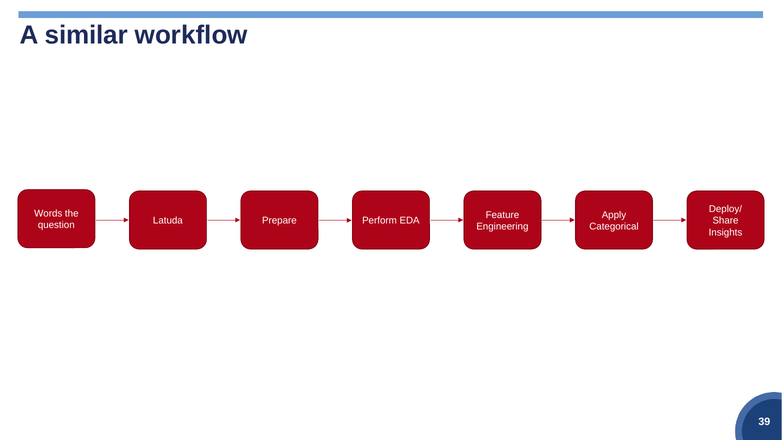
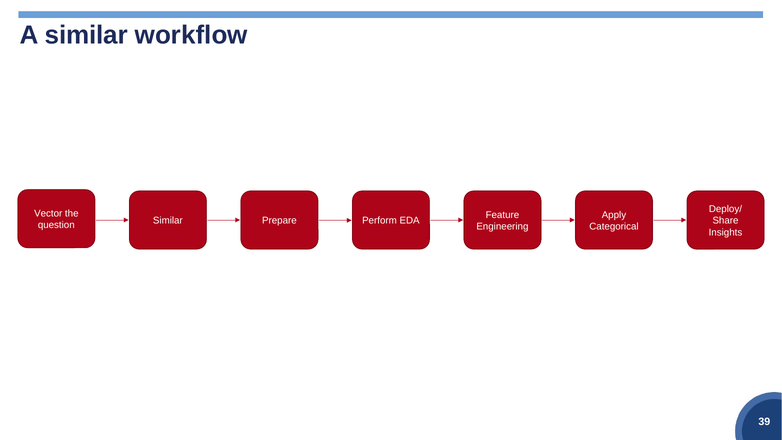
Words: Words -> Vector (48, 213)
question Latuda: Latuda -> Similar (168, 221)
